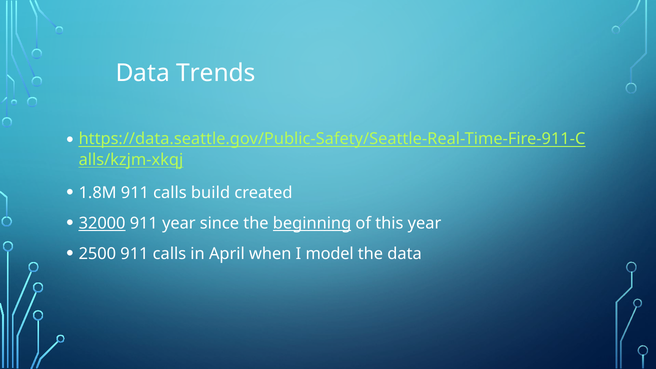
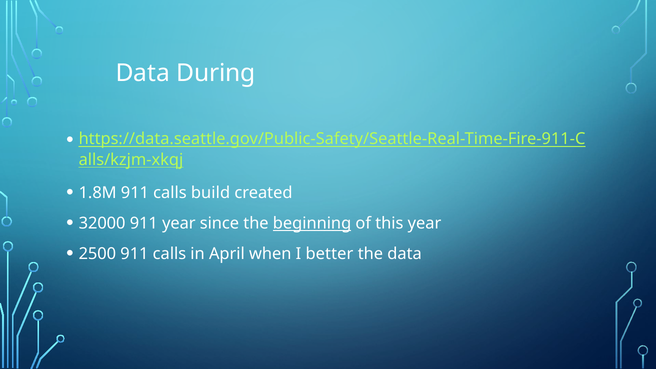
Trends: Trends -> During (216, 73)
32000 underline: present -> none (102, 223)
model: model -> better (329, 254)
